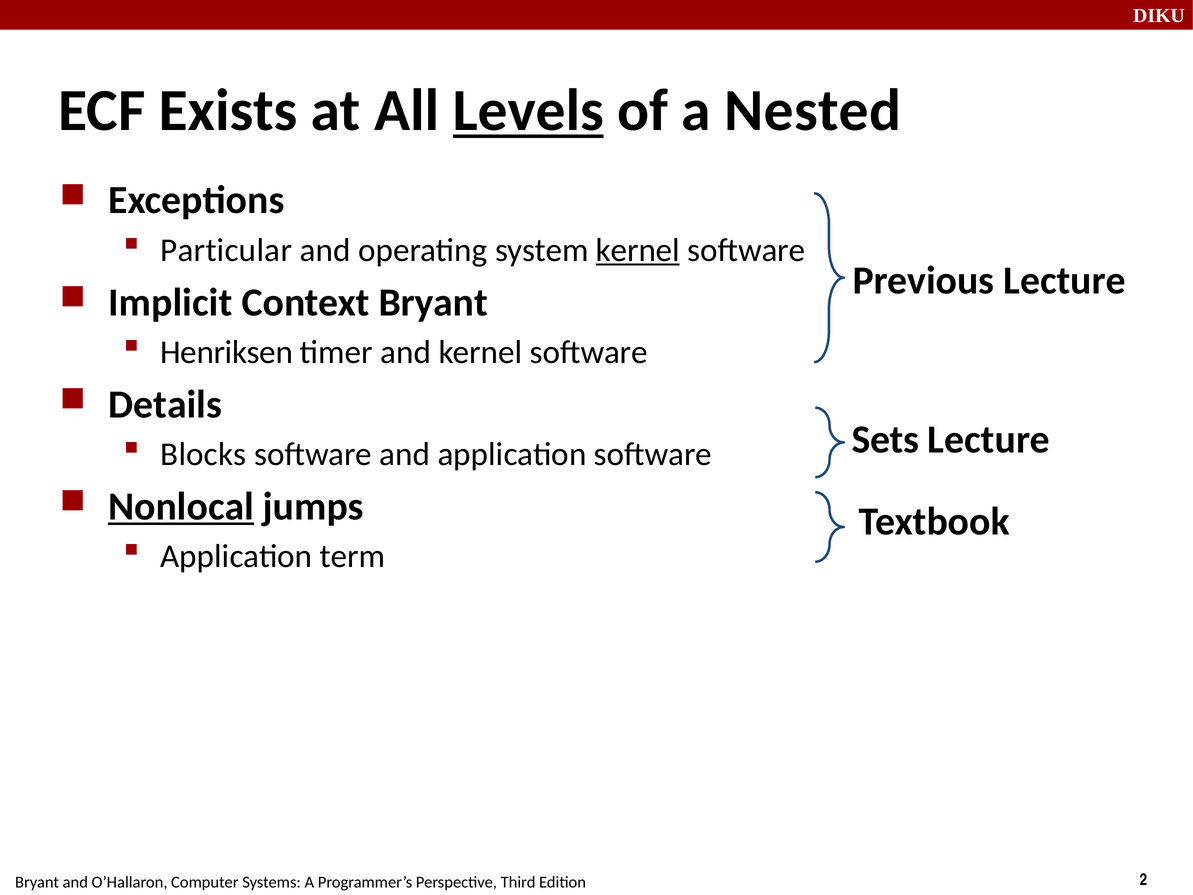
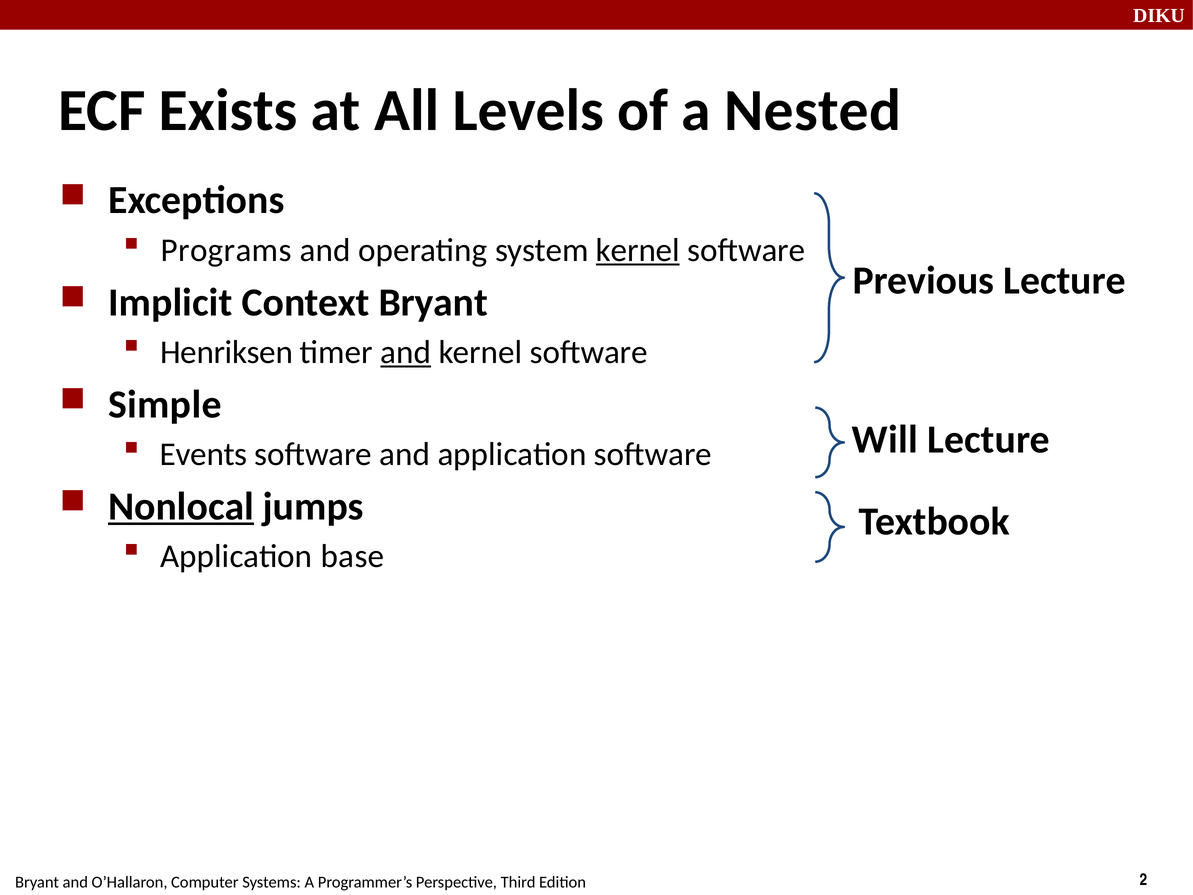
Levels underline: present -> none (528, 111)
Particular: Particular -> Programs (226, 250)
and underline: none -> present (406, 352)
Details: Details -> Simple (165, 404)
Sets: Sets -> Will (885, 440)
Blocks: Blocks -> Events (204, 454)
term: term -> base (352, 556)
